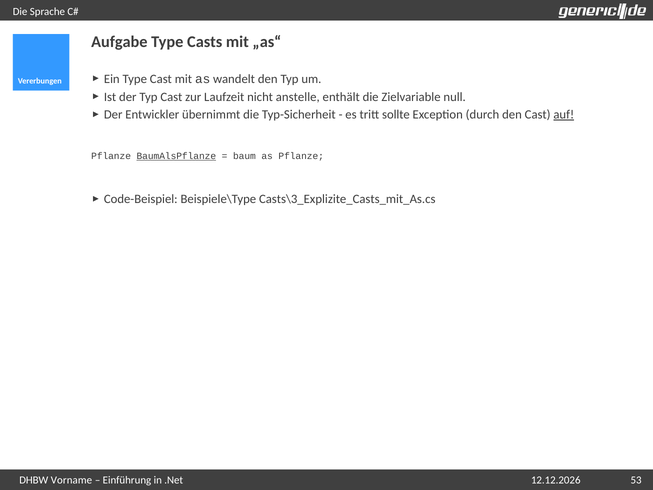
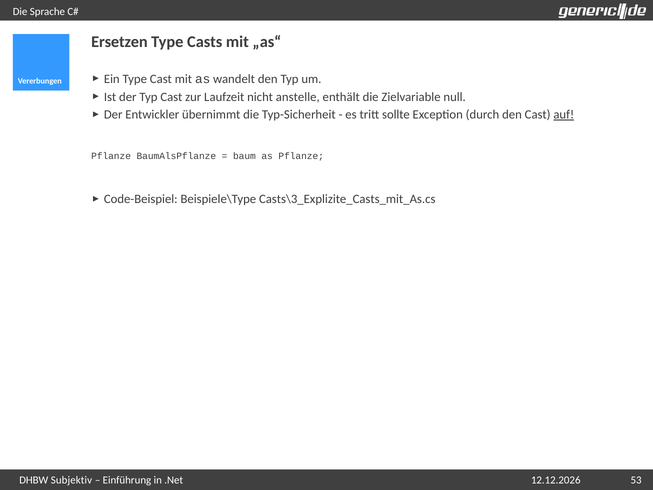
Aufgabe: Aufgabe -> Ersetzen (119, 42)
BaumAlsPflanze underline: present -> none (176, 156)
Vorname: Vorname -> Subjektiv (71, 480)
